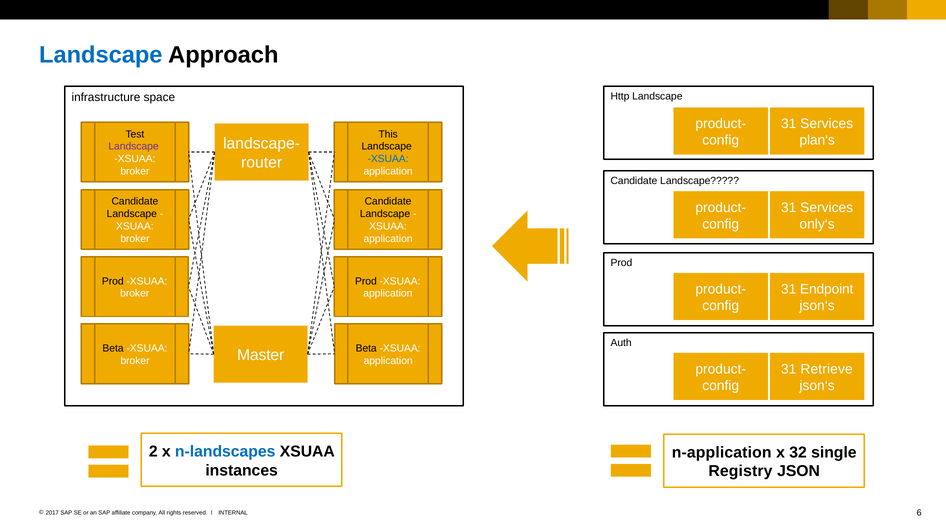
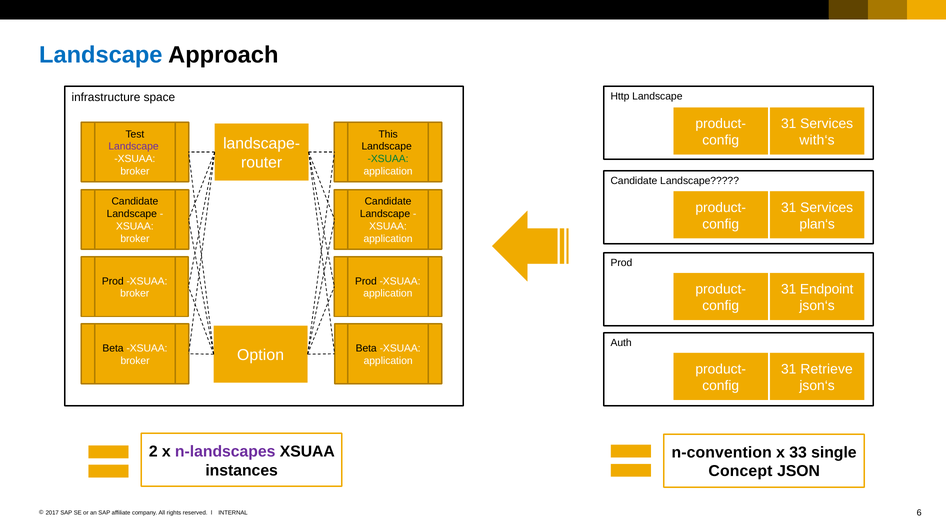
plan‘s: plan‘s -> with‘s (817, 140)
XSUAA colour: blue -> green (388, 159)
only‘s: only‘s -> plan‘s (817, 224)
Master: Master -> Option (261, 355)
n-landscapes colour: blue -> purple (225, 452)
n-application: n-application -> n-convention (722, 452)
32: 32 -> 33 (798, 452)
Registry: Registry -> Concept (740, 471)
